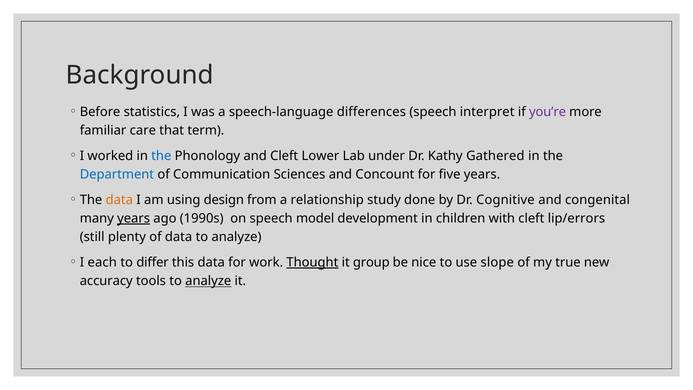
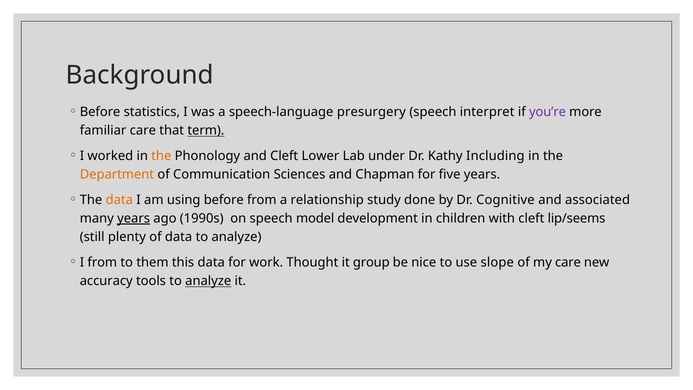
differences: differences -> presurgery (371, 112)
term underline: none -> present (206, 131)
the colour: blue -> orange (161, 156)
Gathered: Gathered -> Including (495, 156)
Department colour: blue -> orange (117, 174)
Concount: Concount -> Chapman (385, 174)
using design: design -> before (224, 200)
congenital: congenital -> associated (598, 200)
lip/errors: lip/errors -> lip/seems (577, 218)
I each: each -> from (102, 262)
differ: differ -> them (152, 262)
Thought underline: present -> none (312, 262)
my true: true -> care (568, 262)
